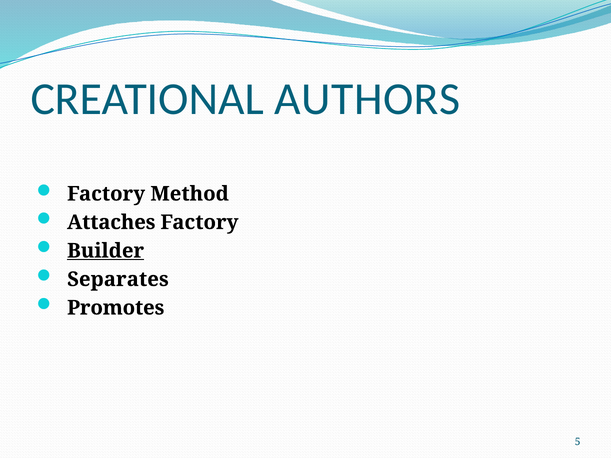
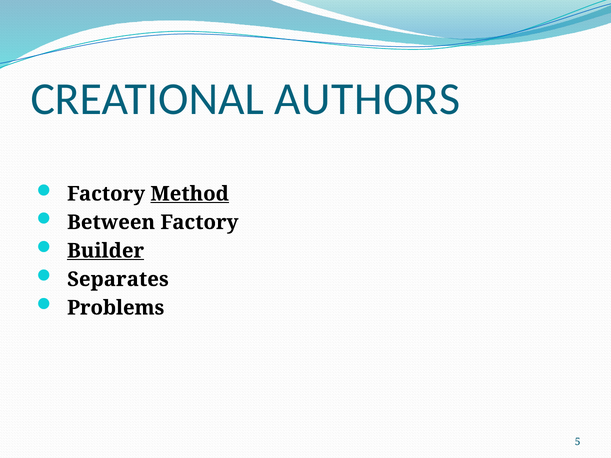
Method underline: none -> present (190, 194)
Attaches: Attaches -> Between (111, 222)
Promotes: Promotes -> Problems (116, 308)
